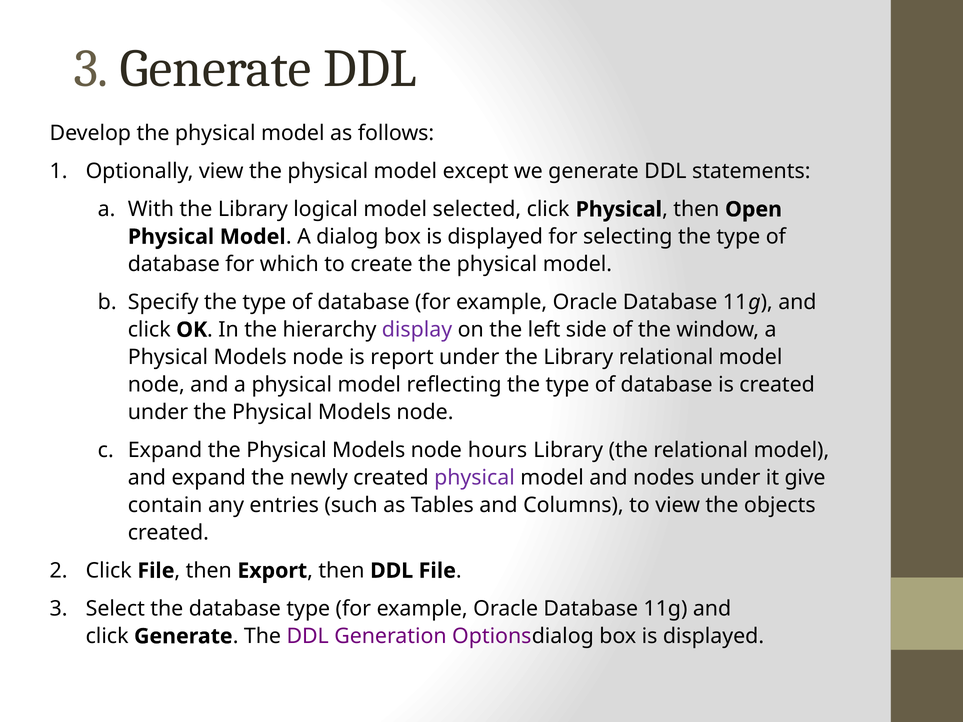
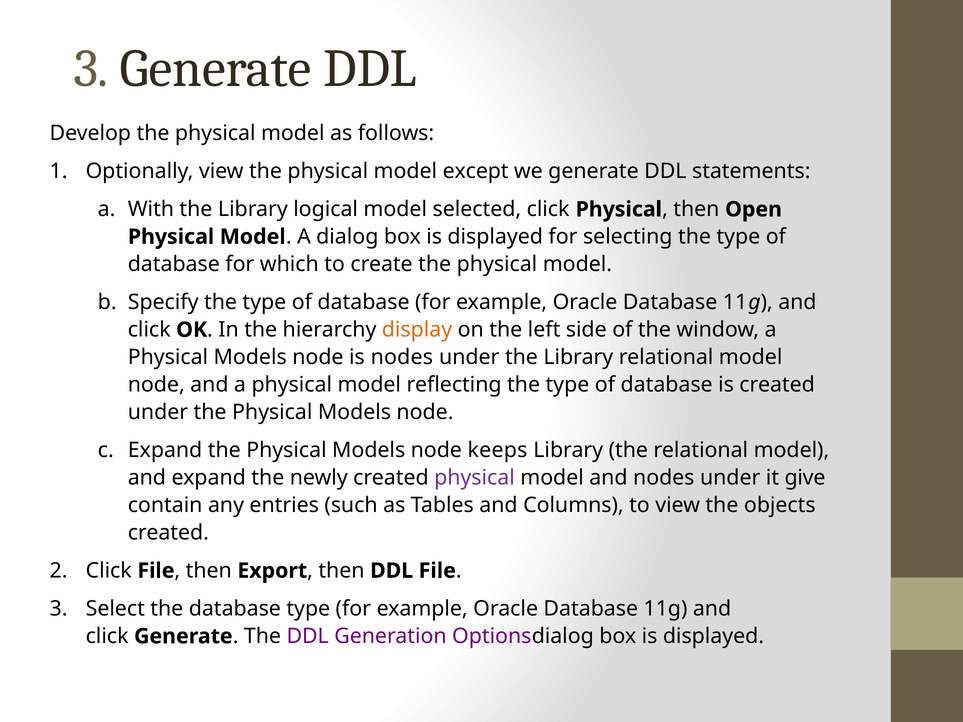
display colour: purple -> orange (417, 330)
is report: report -> nodes (402, 357)
hours: hours -> keeps (498, 450)
